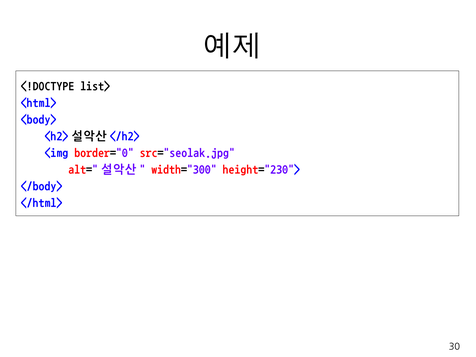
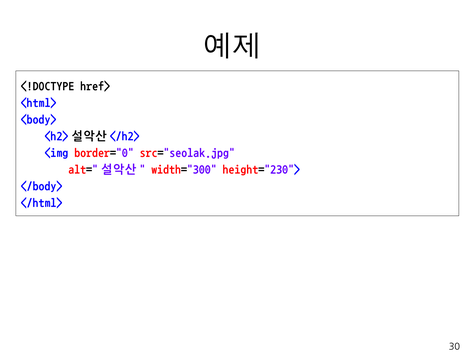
list>: list> -> href> (95, 86)
